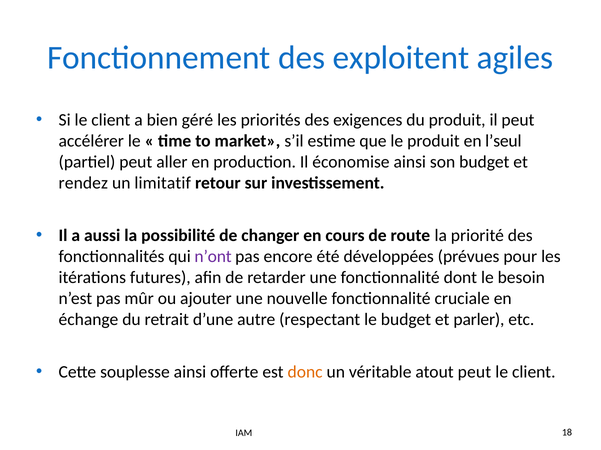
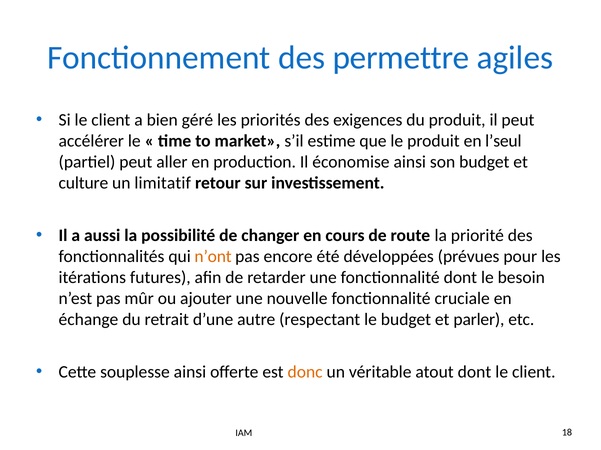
exploitent: exploitent -> permettre (401, 58)
rendez: rendez -> culture (83, 183)
n’ont colour: purple -> orange (213, 257)
atout peut: peut -> dont (475, 373)
